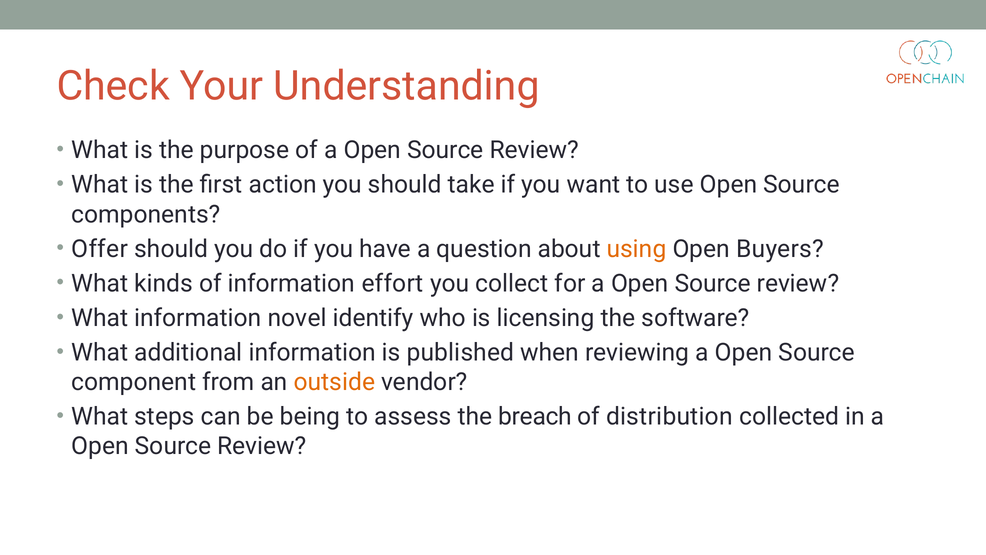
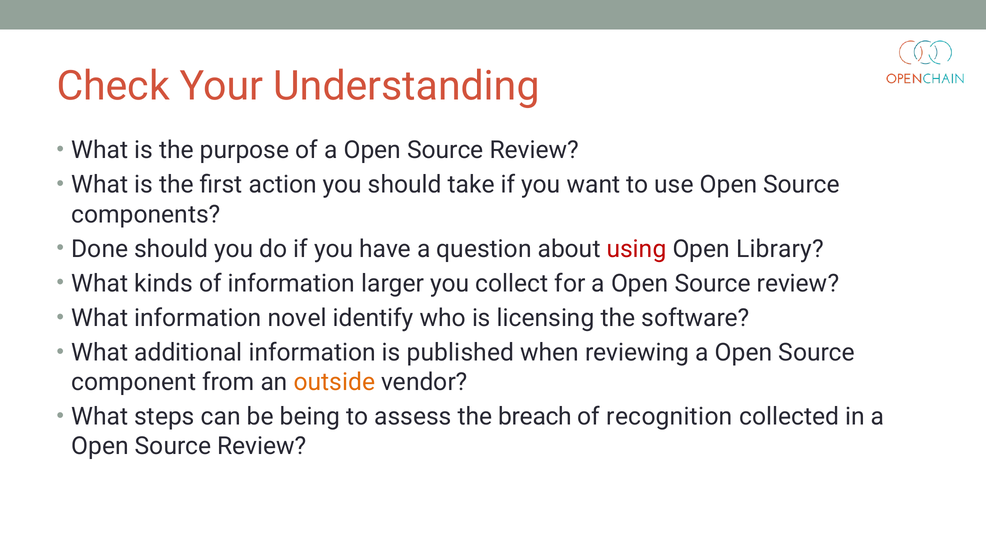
Offer: Offer -> Done (100, 249)
using colour: orange -> red (637, 249)
Buyers: Buyers -> Library (780, 249)
effort: effort -> larger (393, 283)
distribution: distribution -> recognition (669, 416)
